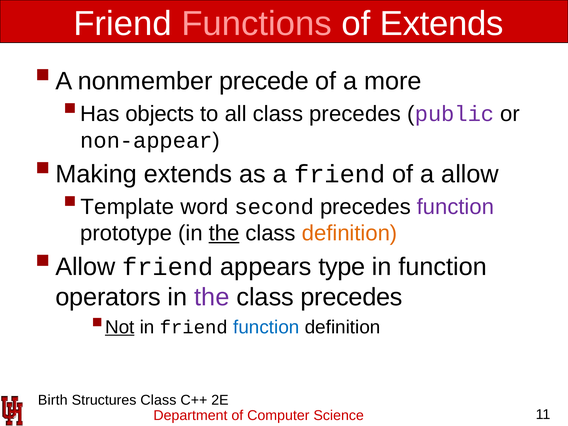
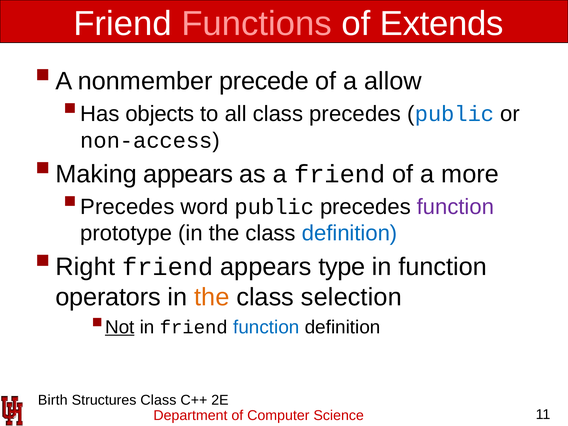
more: more -> allow (393, 81)
public colour: purple -> blue (455, 114)
non-appear: non-appear -> non-access (146, 140)
Making extends: extends -> appears (188, 174)
a allow: allow -> more (470, 174)
Template: Template -> Precedes (127, 207)
word second: second -> public (274, 207)
the underline: present -> none (224, 233)
definition colour: orange -> blue (350, 233)
Allow: Allow -> Right (85, 267)
the colour: purple -> orange (212, 297)
precedes: precedes -> selection (351, 297)
